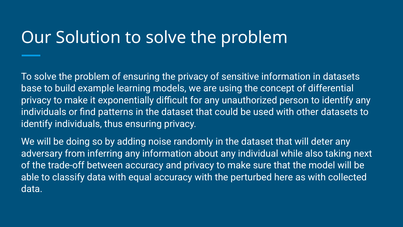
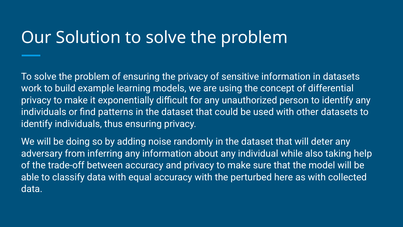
base: base -> work (31, 88)
next: next -> help (363, 153)
